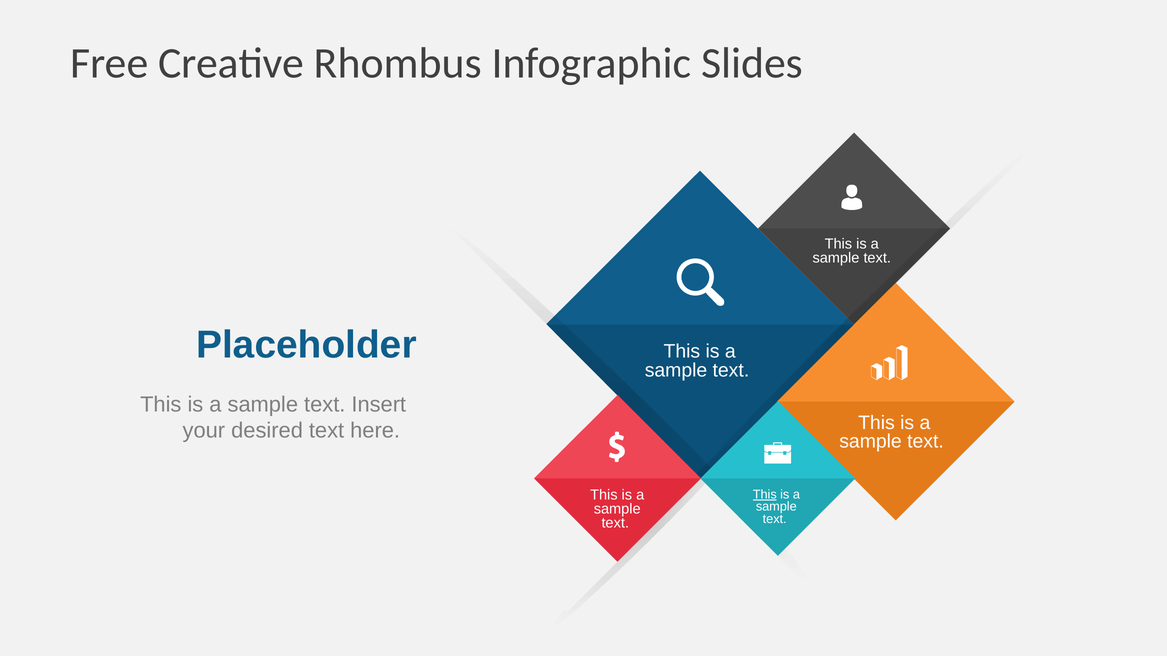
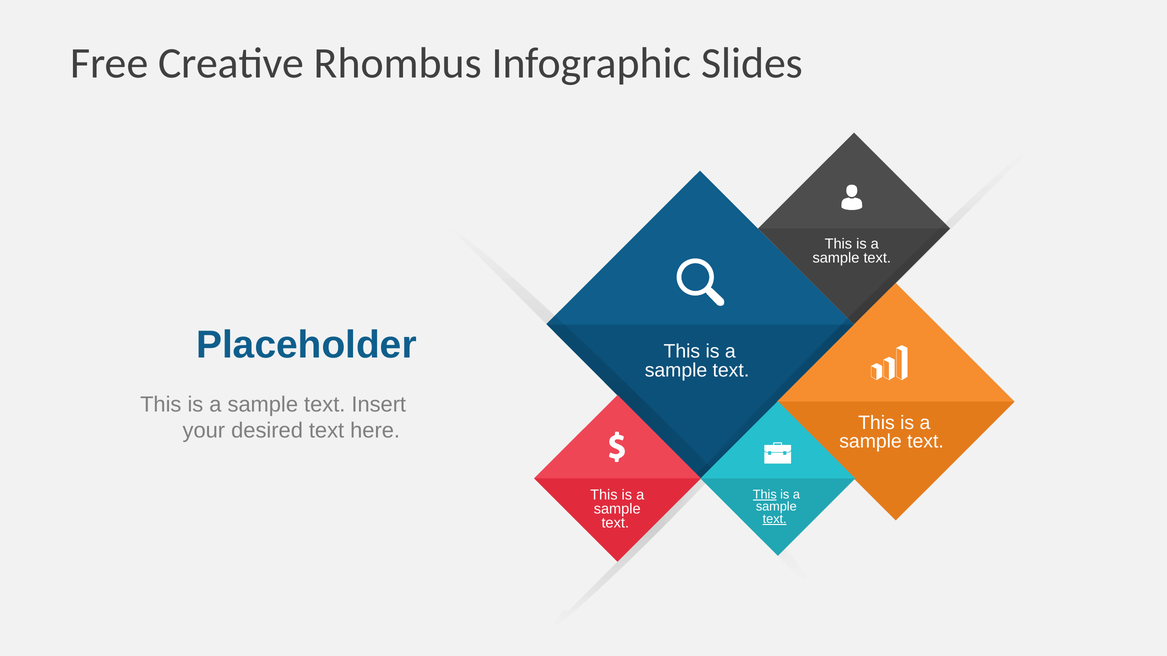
text underline: none -> present (775, 519)
